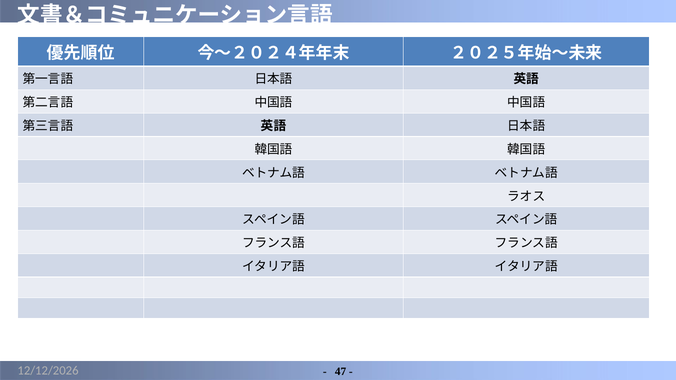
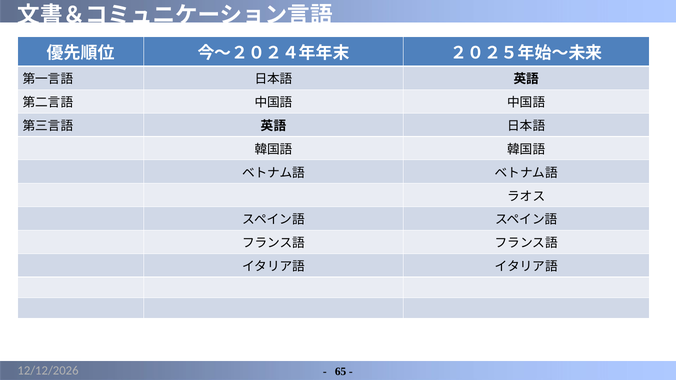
47: 47 -> 65 (341, 372)
